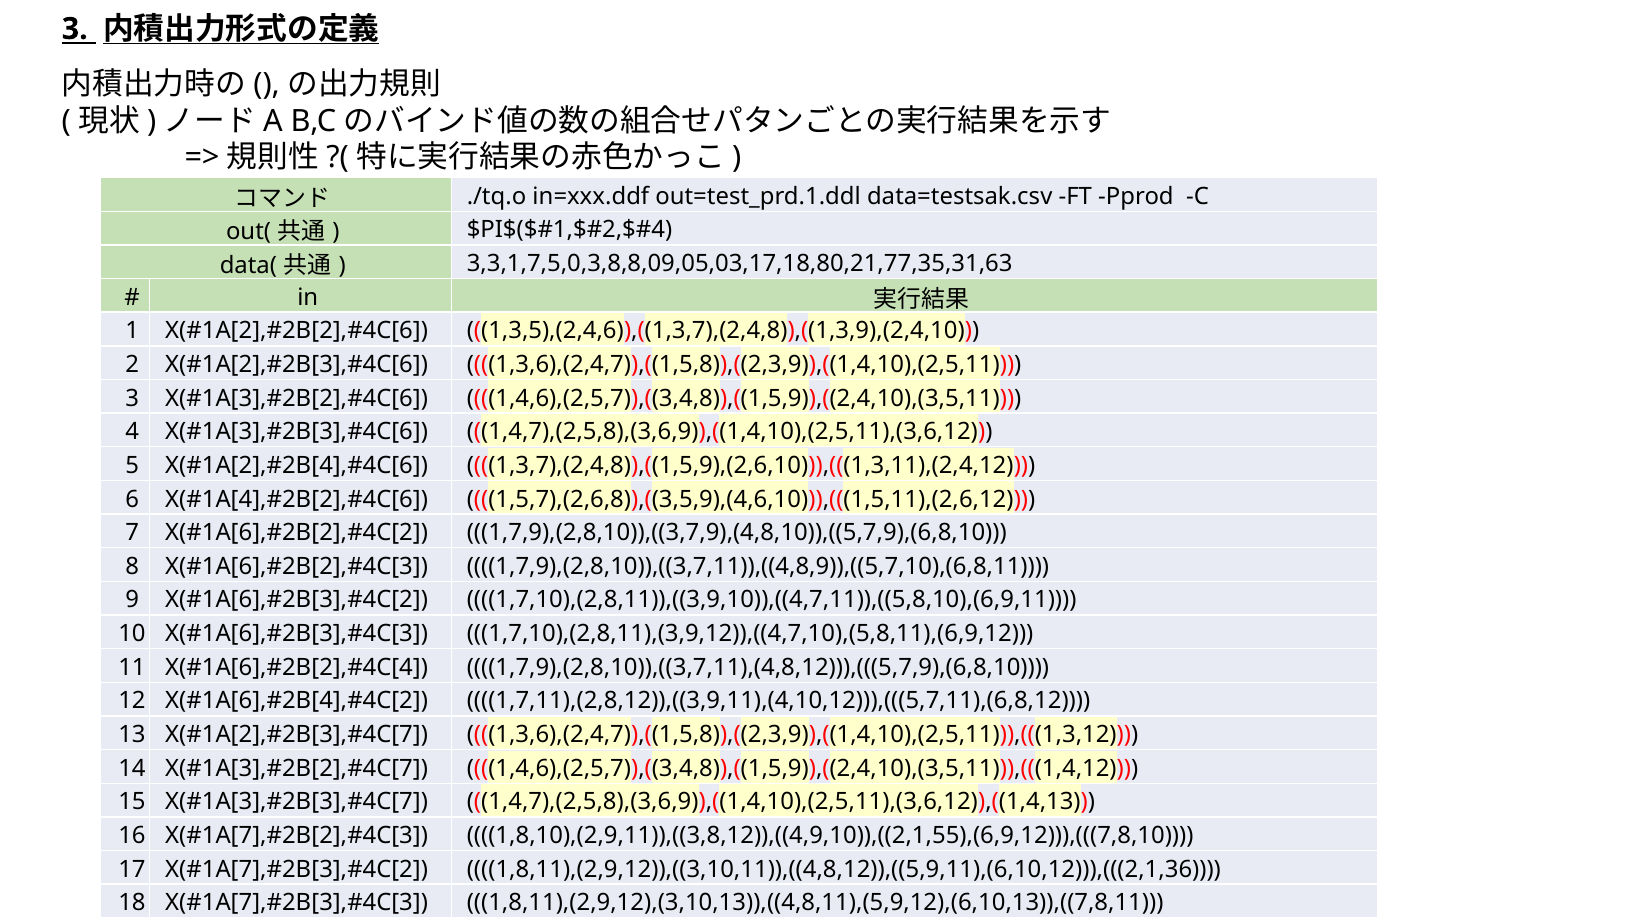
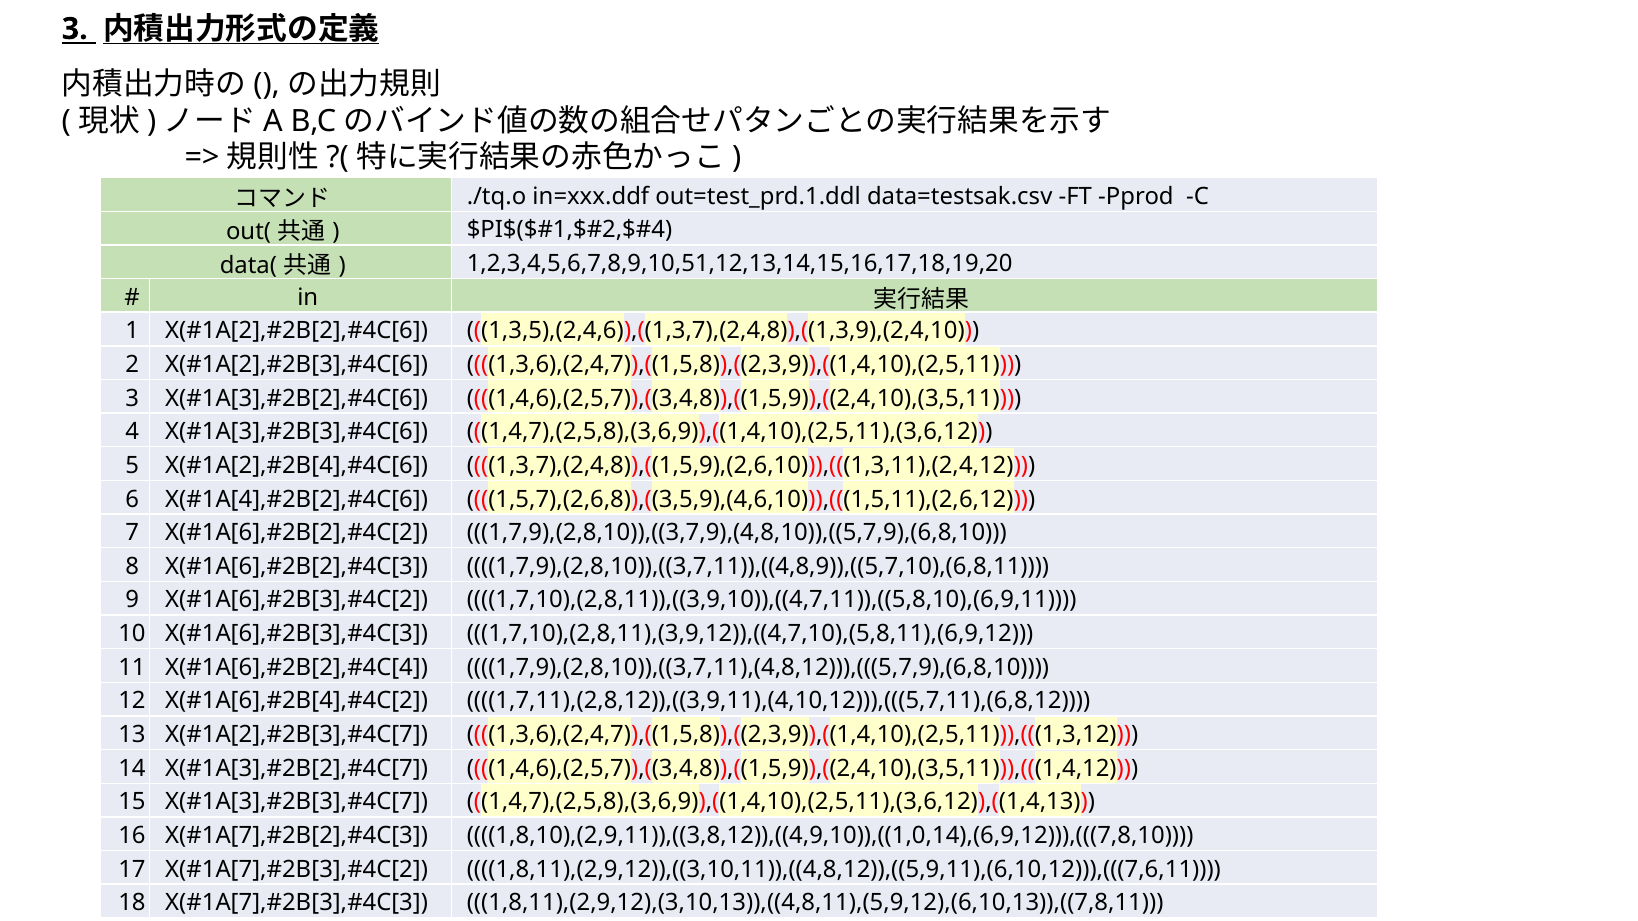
3,3,1,7,5,0,3,8,8,09,05,03,17,18,80,21,77,35,31,63: 3,3,1,7,5,0,3,8,8,09,05,03,17,18,80,21,77,35,31,63 -> 1,2,3,4,5,6,7,8,9,10,51,12,13,14,15,16,17,18,19,20 (740, 264)
1,8,10),(2,9,11)),((3,8,12)),((4,9,10)),((2,1,55),(6,9,12))),(((7,8,10: 1,8,10),(2,9,11)),((3,8,12)),((4,9,10)),((2,1,55),(6,9,12))),(((7,8,10 -> 1,8,10),(2,9,11)),((3,8,12)),((4,9,10)),((1,0,14),(6,9,12))),(((7,8,10 (830, 836)
1,8,11),(2,9,12)),((3,10,11)),((4,8,12)),((5,9,11),(6,10,12))),(((2,1,36: 1,8,11),(2,9,12)),((3,10,11)),((4,8,12)),((5,9,11),(6,10,12))),(((2,1,36 -> 1,8,11),(2,9,12)),((3,10,11)),((4,8,12)),((5,9,11),(6,10,12))),(((7,6,11 (844, 870)
